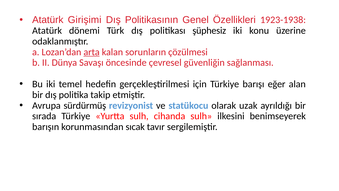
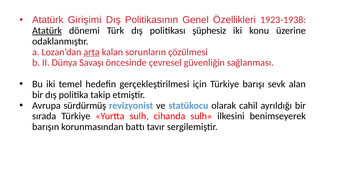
Atatürk underline: none -> present (47, 31)
eğer: eğer -> sevk (277, 84)
uzak: uzak -> cahil (248, 105)
sıcak: sıcak -> battı (135, 127)
